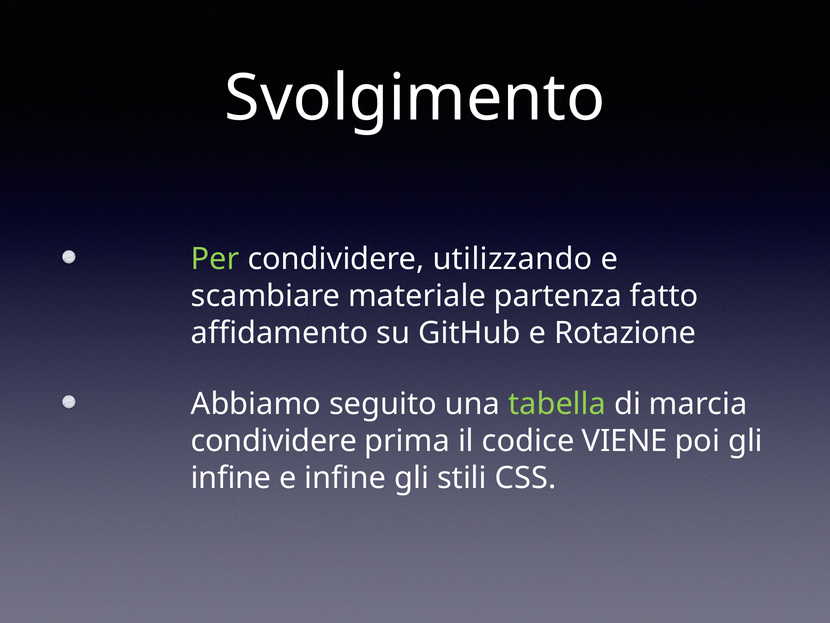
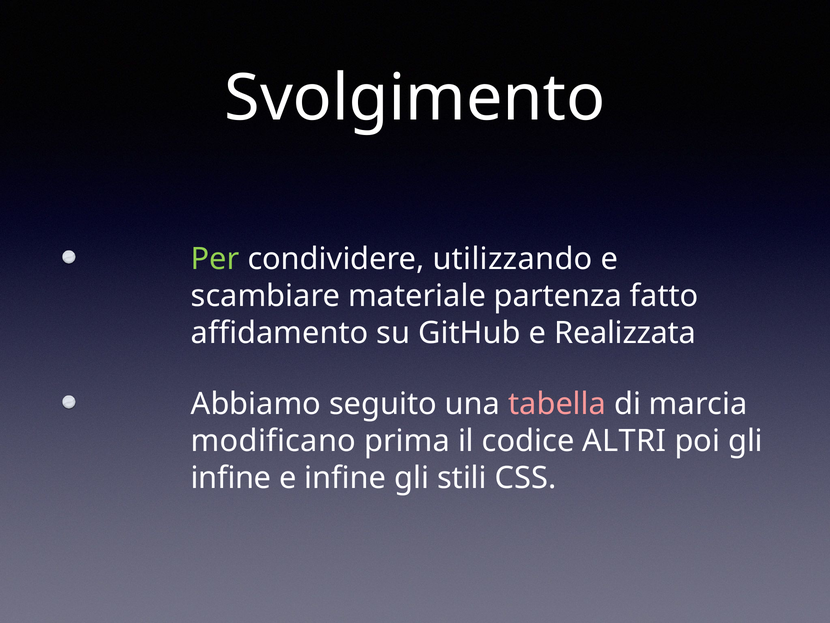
Rotazione: Rotazione -> Realizzata (625, 333)
tabella colour: light green -> pink (557, 404)
condividere: condividere -> modificano (273, 441)
VIENE: VIENE -> ALTRI (624, 441)
